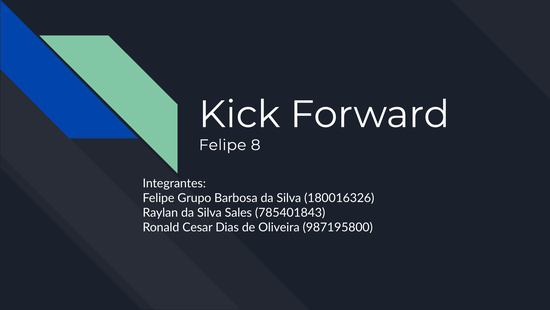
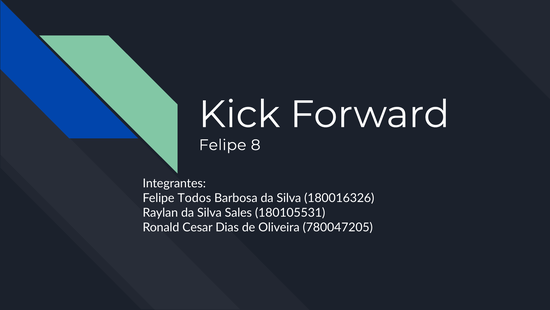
Grupo: Grupo -> Todos (194, 198)
785401843: 785401843 -> 180105531 (290, 212)
987195800: 987195800 -> 780047205 (338, 227)
